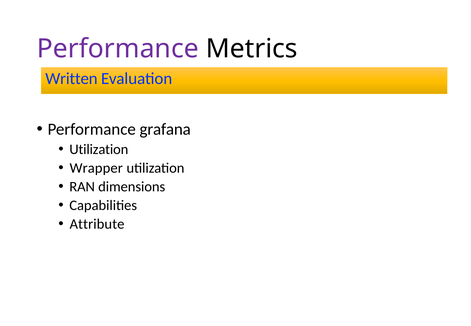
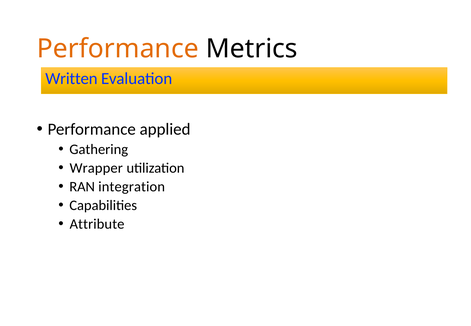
Performance colour: purple -> orange (118, 49)
grafana: grafana -> applied (165, 129)
Utilization: Utilization -> Gathering (99, 149)
dimensions: dimensions -> integration (132, 187)
